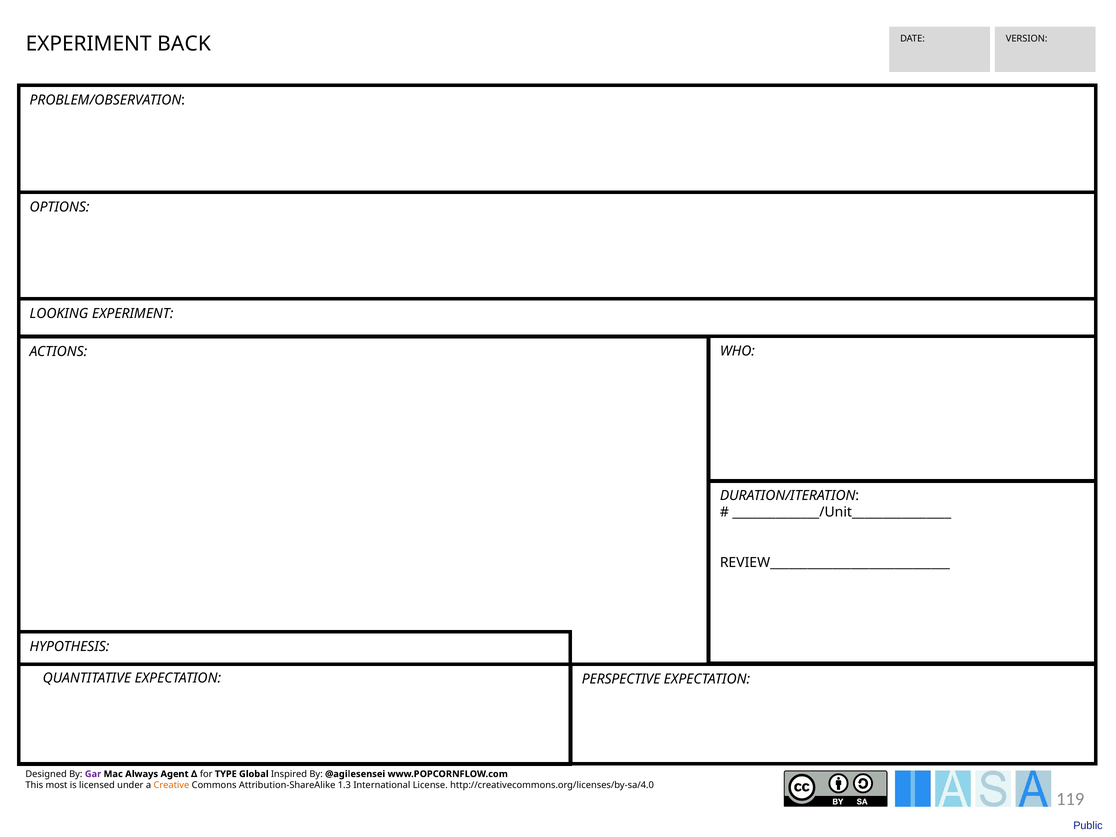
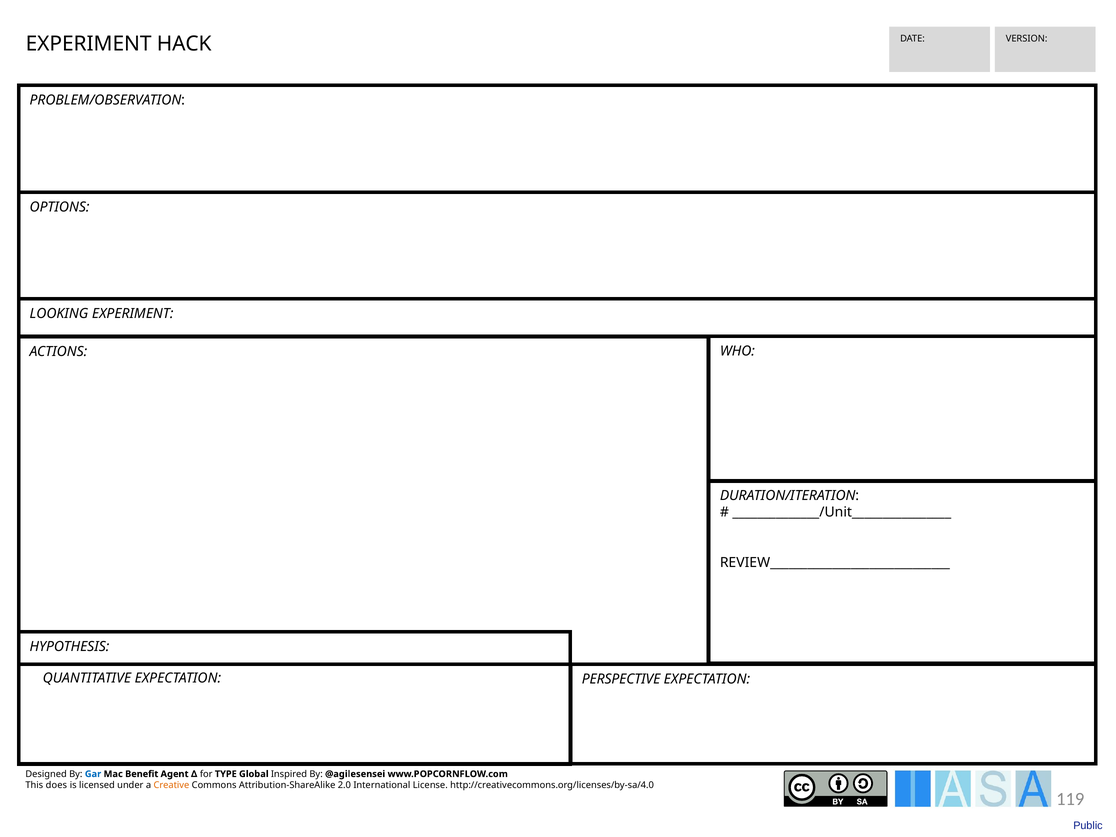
BACK: BACK -> HACK (184, 44)
Gar colour: purple -> blue (93, 774)
Always: Always -> Benefit (142, 774)
most: most -> does (56, 785)
1.3: 1.3 -> 2.0 (344, 785)
